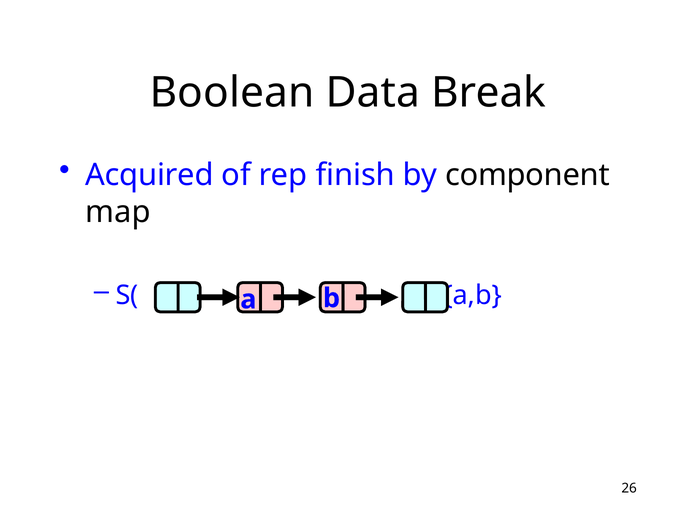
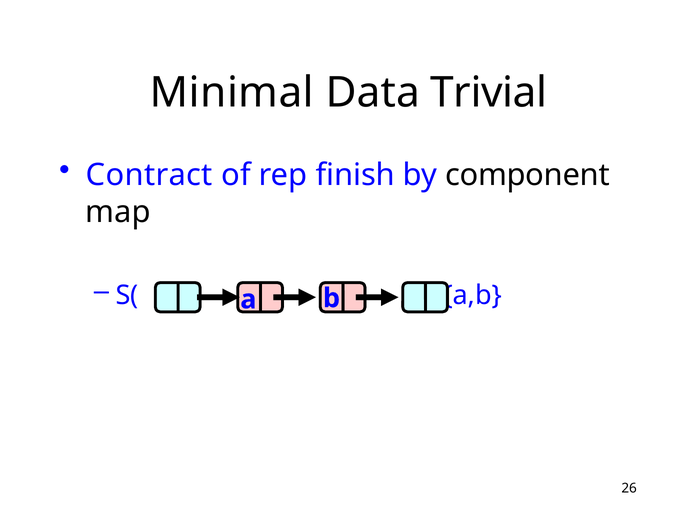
Boolean: Boolean -> Minimal (232, 93)
Break: Break -> Trivial (489, 93)
Acquired: Acquired -> Contract (149, 175)
